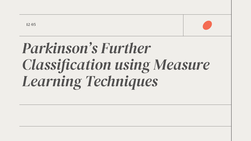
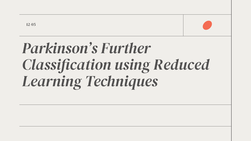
Measure: Measure -> Reduced (181, 65)
